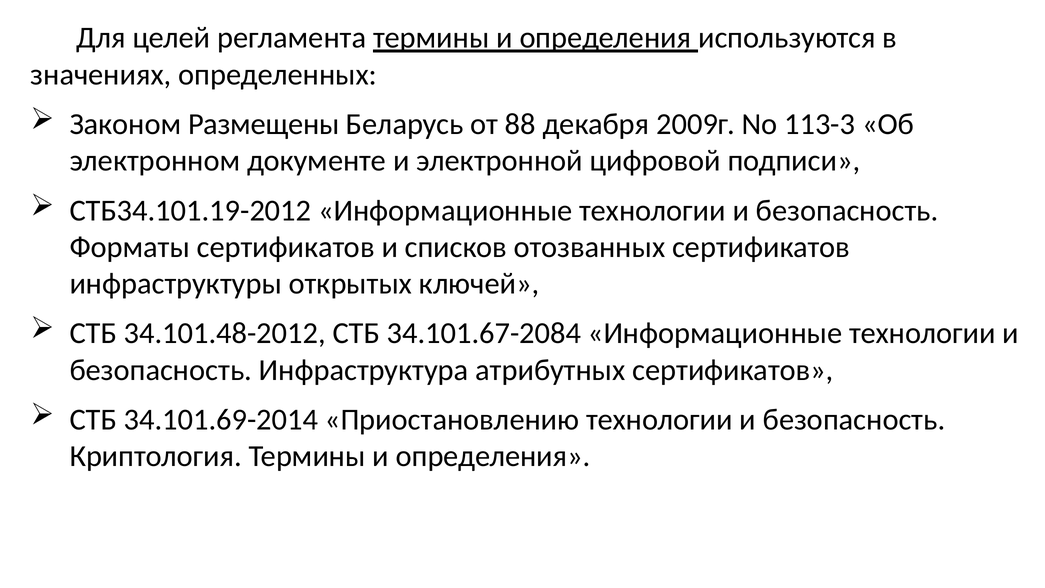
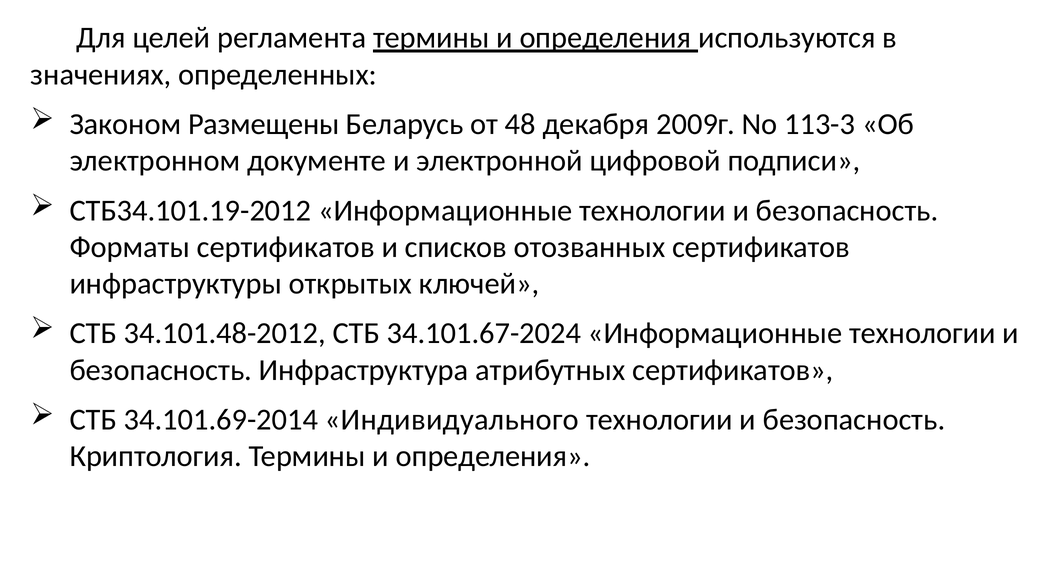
88: 88 -> 48 (520, 124)
34.101.67-2084: 34.101.67-2084 -> 34.101.67-2024 (484, 333)
Приостановлению: Приостановлению -> Индивидуального (452, 419)
